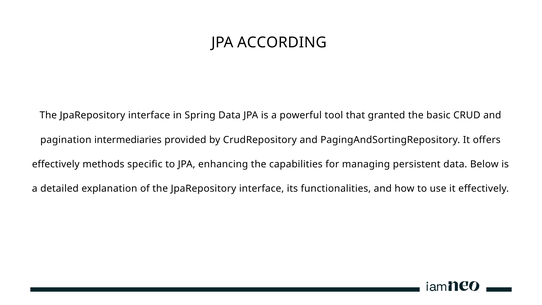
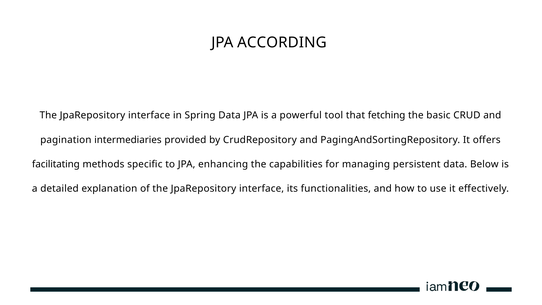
granted: granted -> fetching (387, 115)
effectively: effectively -> facilitating (56, 164)
